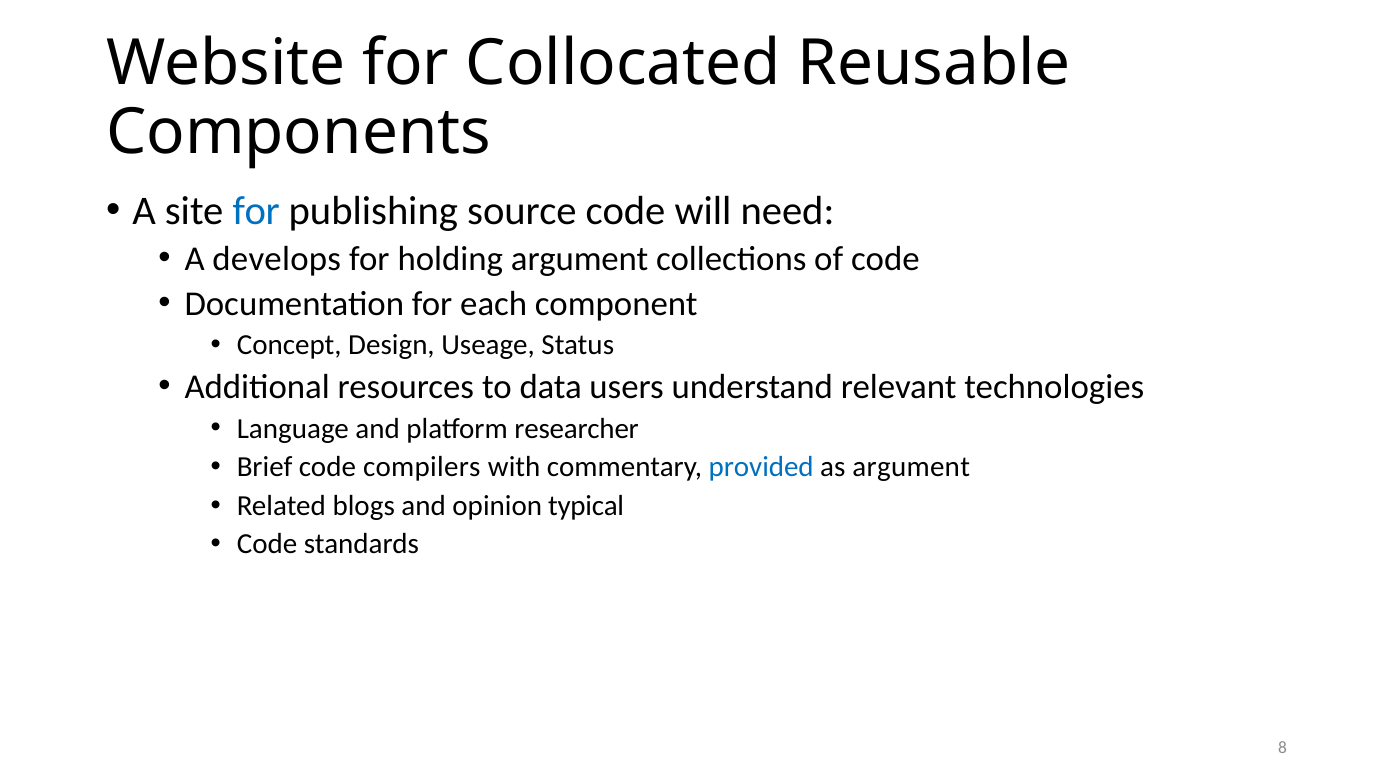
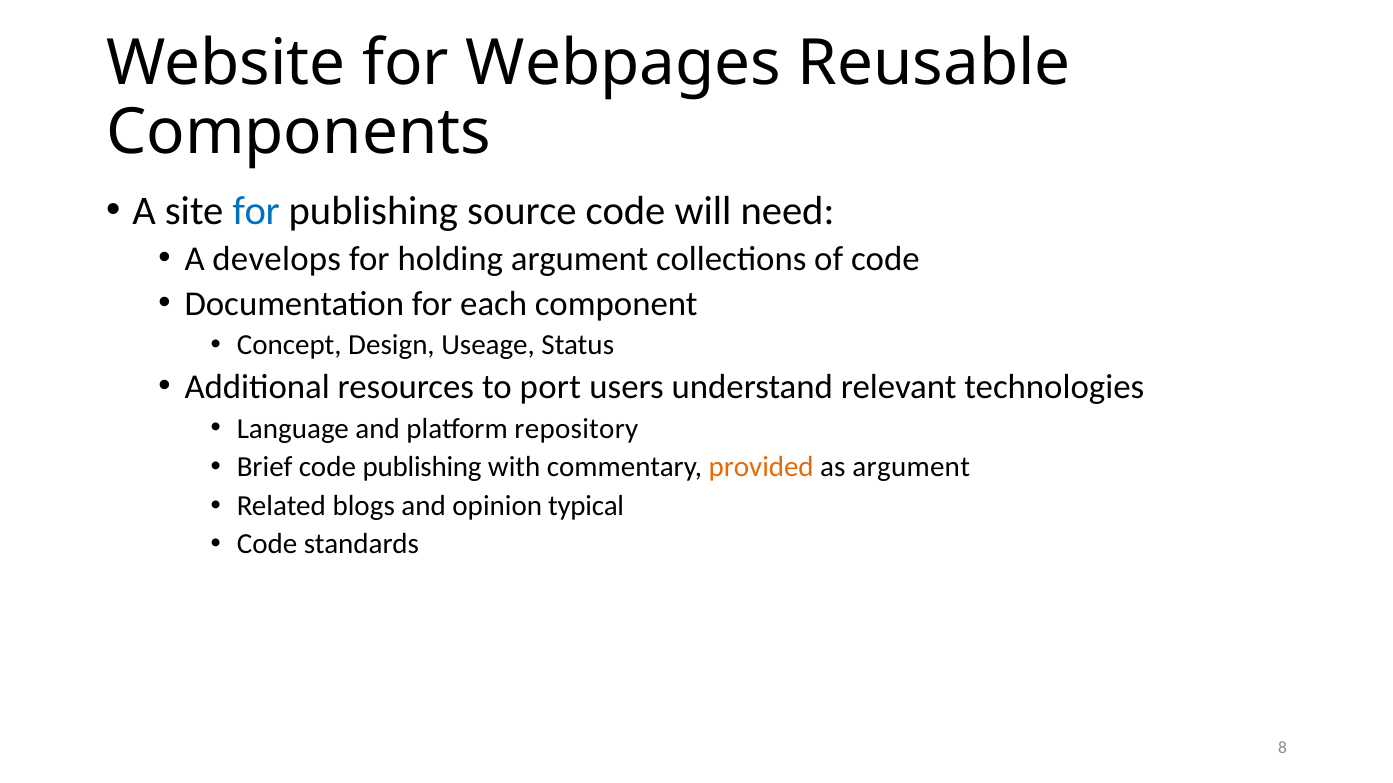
Collocated: Collocated -> Webpages (623, 64)
data: data -> port (550, 387)
researcher: researcher -> repository (576, 429)
code compilers: compilers -> publishing (422, 467)
provided colour: blue -> orange (761, 467)
